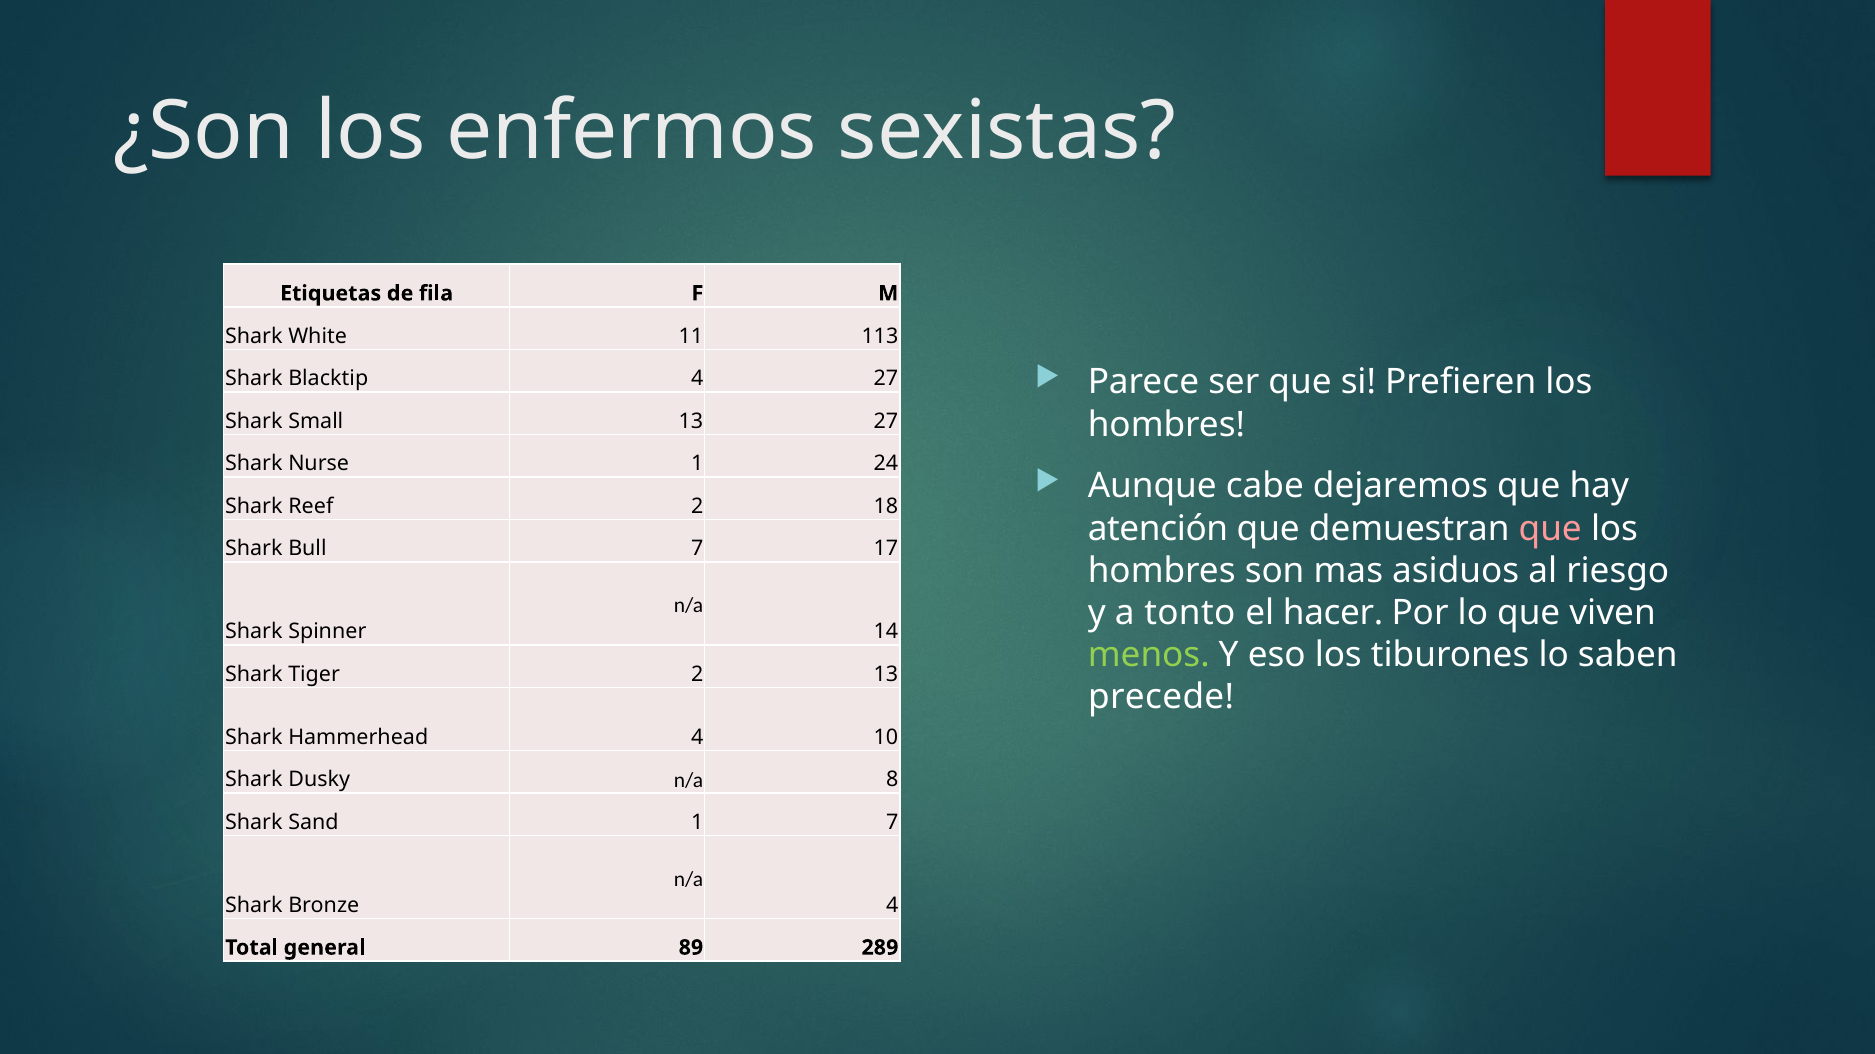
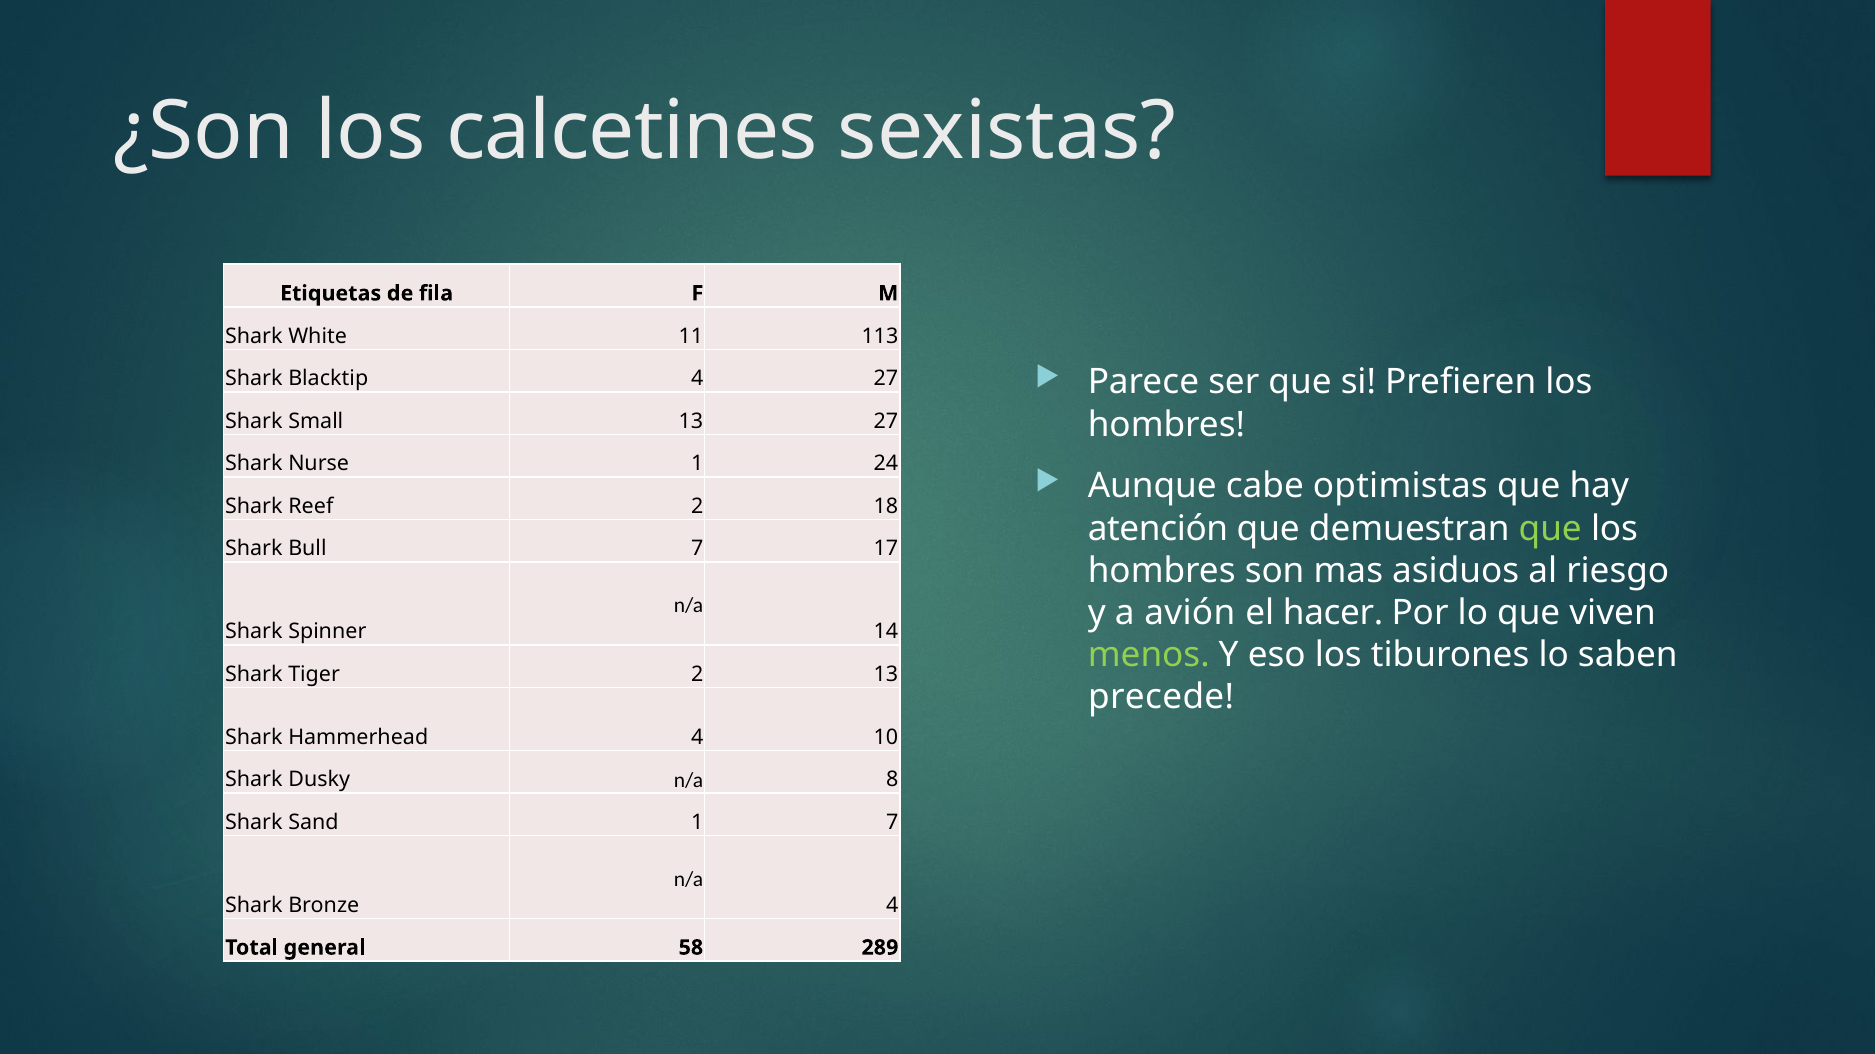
enfermos: enfermos -> calcetines (632, 132)
dejaremos: dejaremos -> optimistas (1400, 487)
que colour: pink -> light green (1550, 529)
tonto: tonto -> avión (1190, 613)
89: 89 -> 58 (691, 948)
